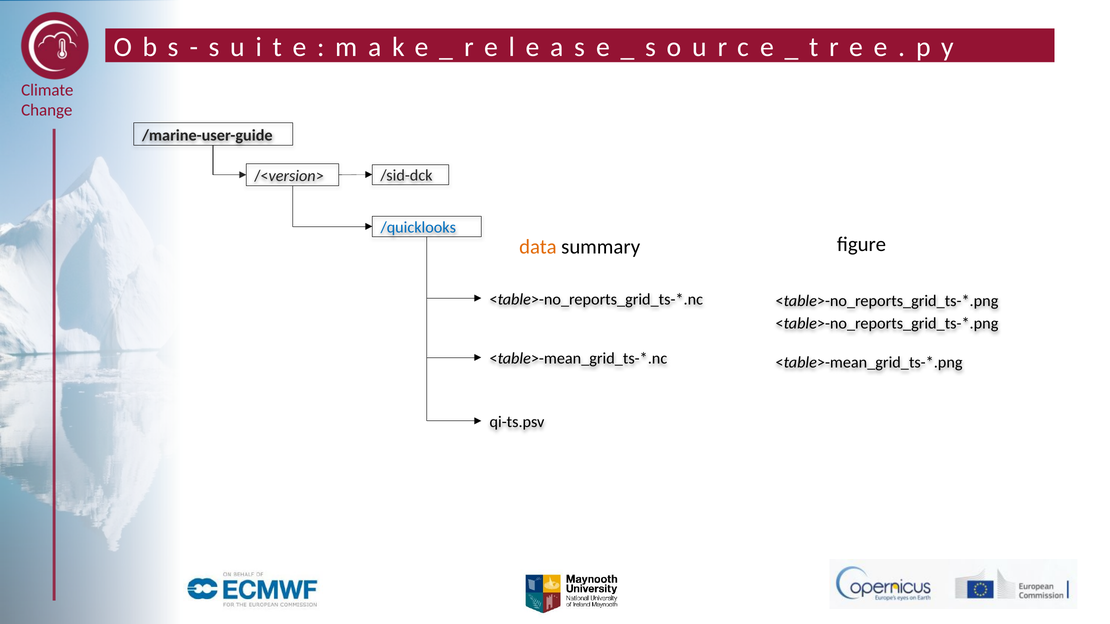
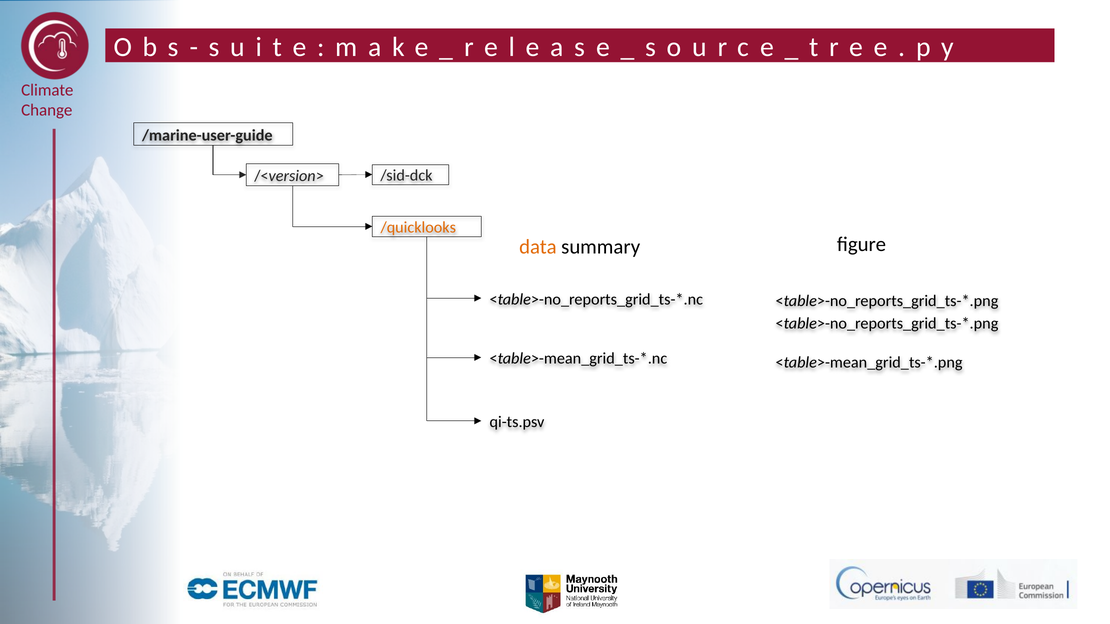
/quicklooks colour: blue -> orange (418, 228)
